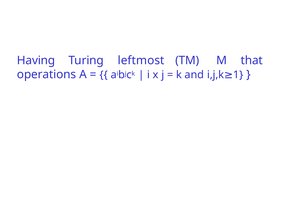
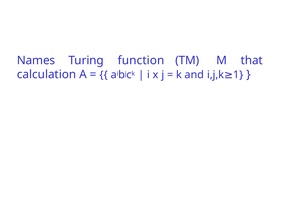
Having: Having -> Names (36, 60)
leftmost: leftmost -> function (141, 60)
operations: operations -> calculation (47, 75)
